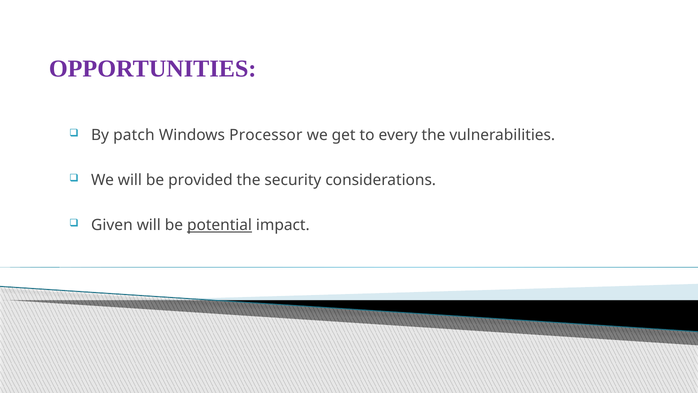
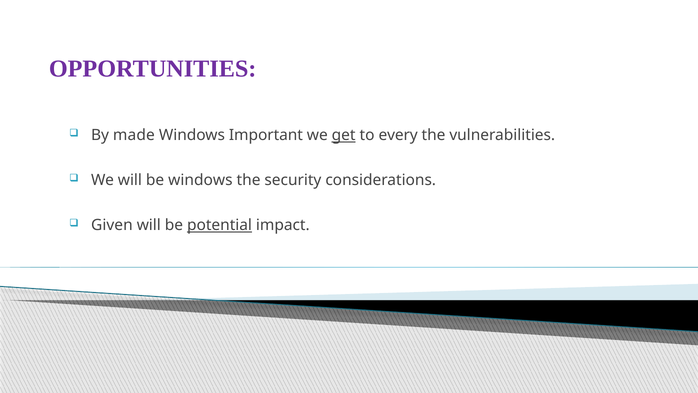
patch: patch -> made (134, 135)
Processor: Processor -> Important (266, 135)
get underline: none -> present (344, 135)
be provided: provided -> windows (200, 180)
